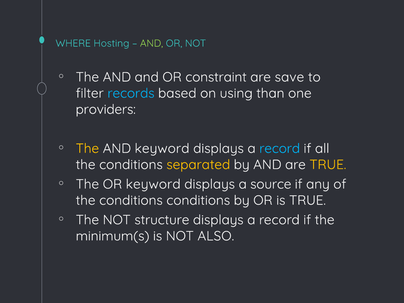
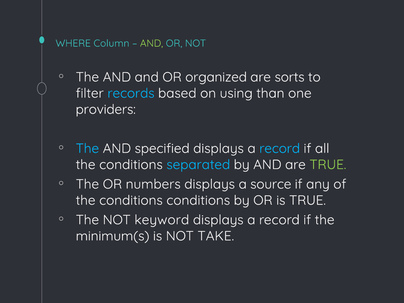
Hosting: Hosting -> Column (111, 43)
constraint: constraint -> organized (216, 77)
save: save -> sorts (290, 77)
The colour: yellow -> light blue (87, 148)
AND keyword: keyword -> specified (162, 148)
separated colour: yellow -> light blue (198, 165)
TRUE colour: yellow -> light green (328, 165)
OR keyword: keyword -> numbers (153, 184)
structure: structure -> keyword (162, 220)
ALSO: ALSO -> TAKE (216, 236)
